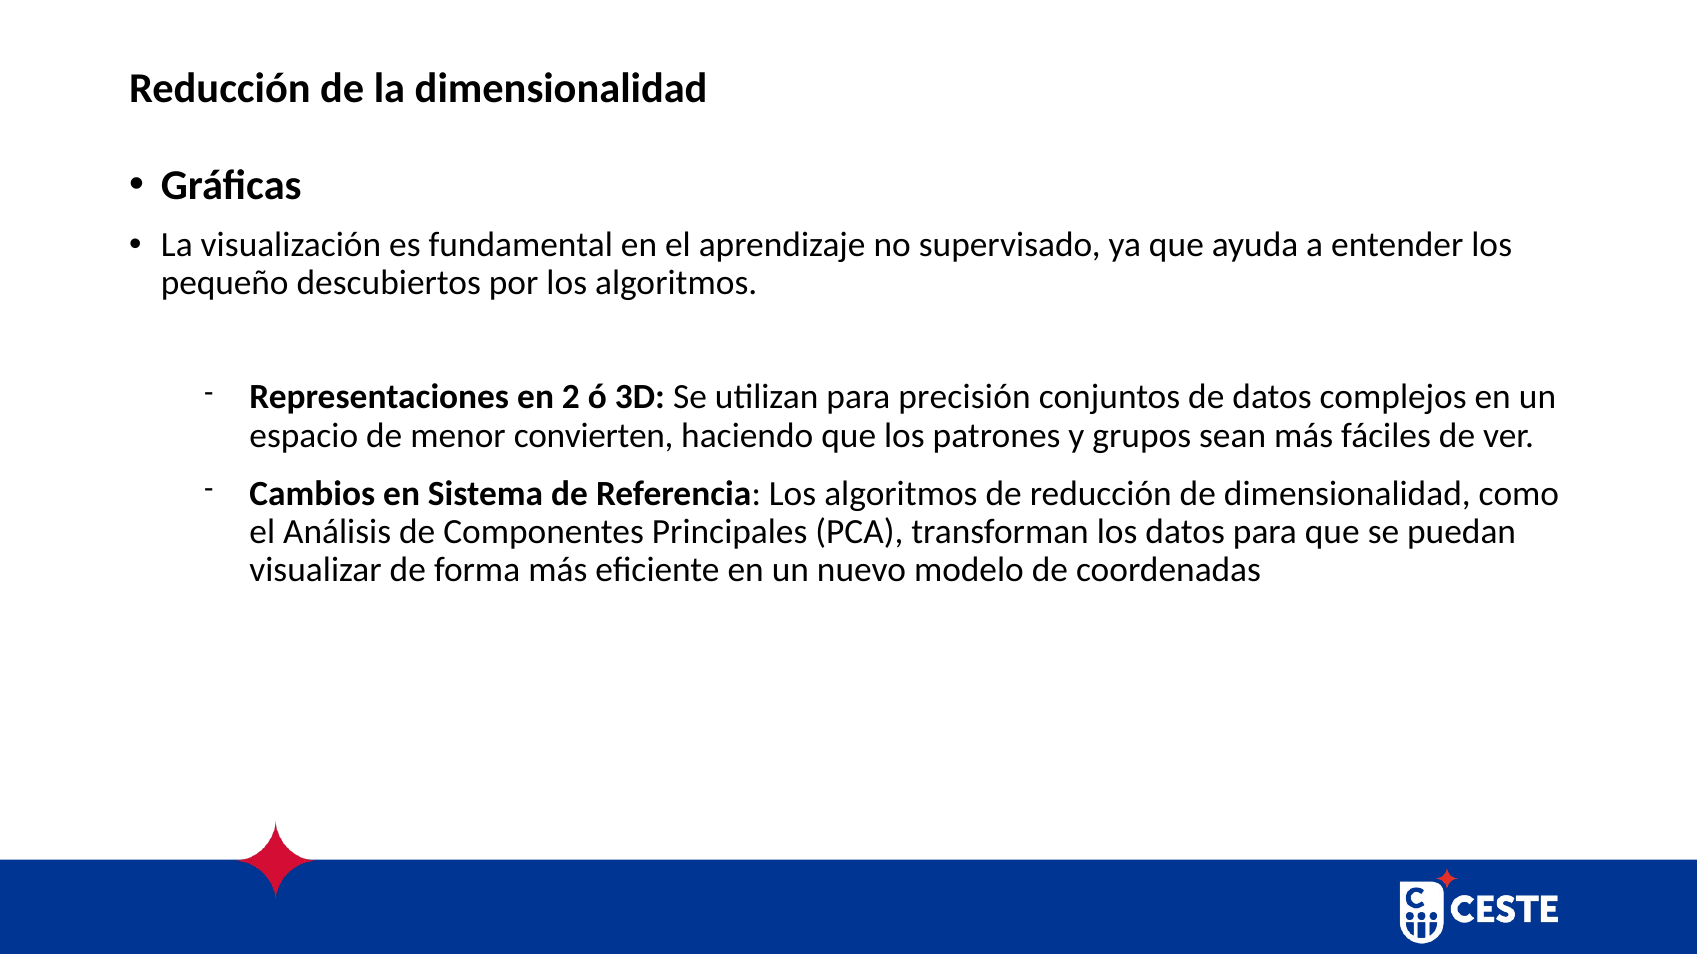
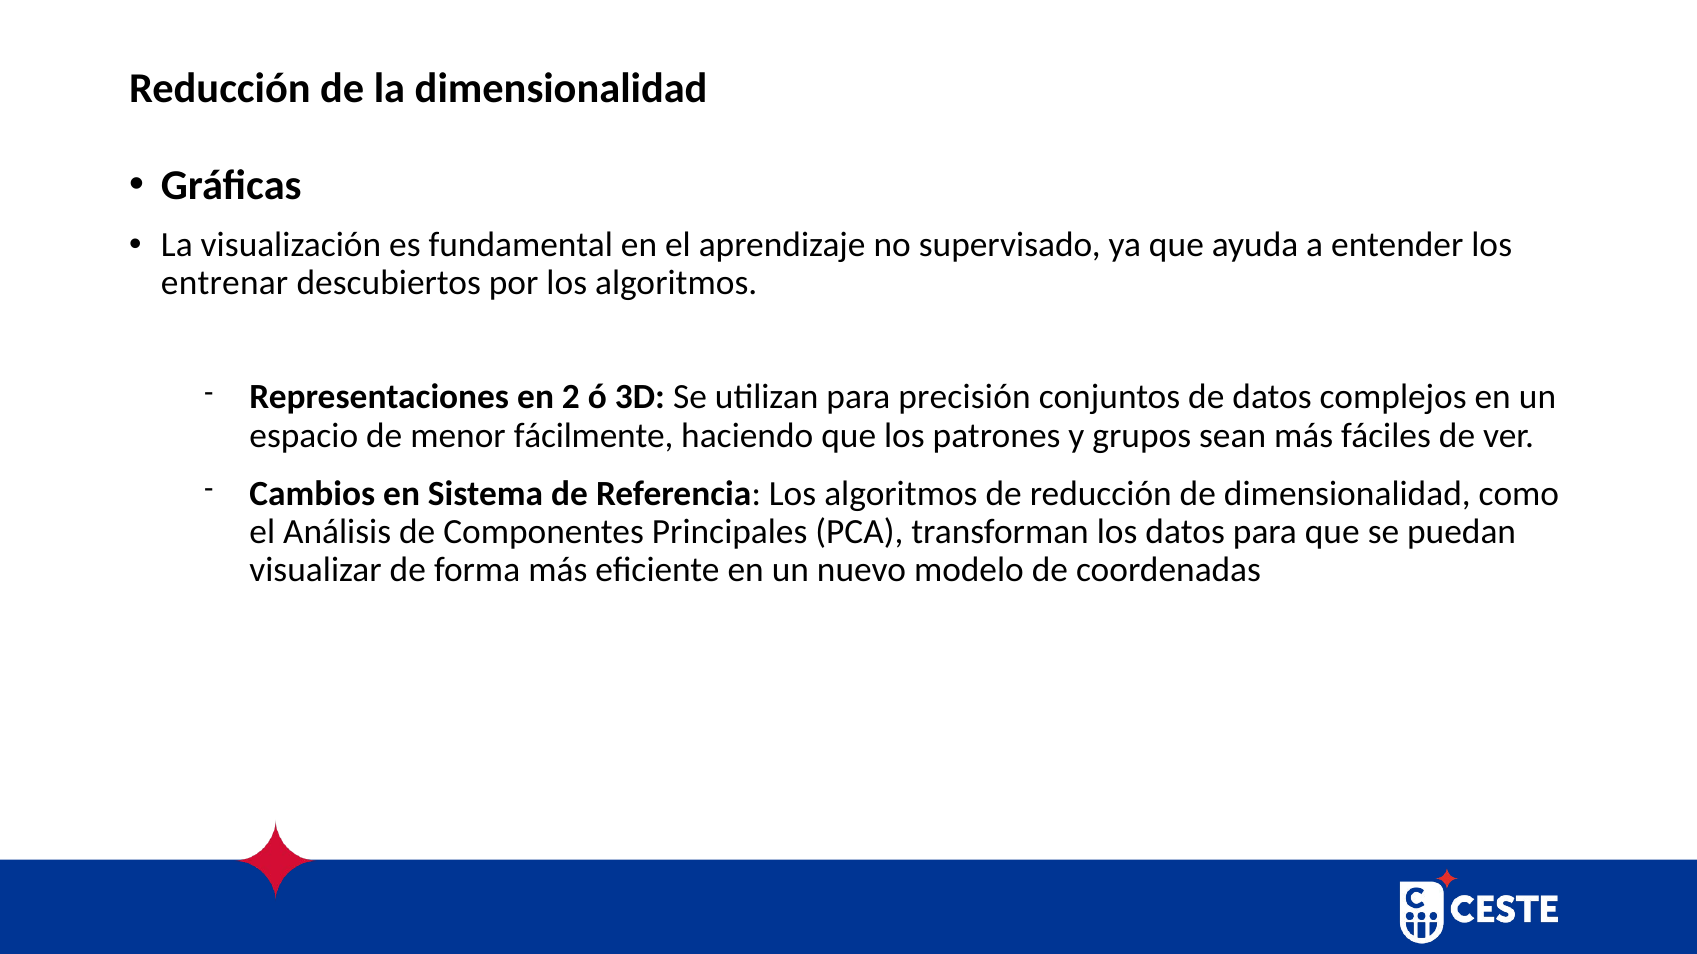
pequeño: pequeño -> entrenar (225, 283)
convierten: convierten -> fácilmente (594, 436)
